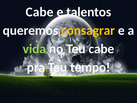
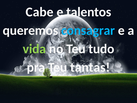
consagrar colour: yellow -> light blue (88, 30)
Teu cabe: cabe -> tudo (101, 49)
tempo: tempo -> tantas (90, 67)
